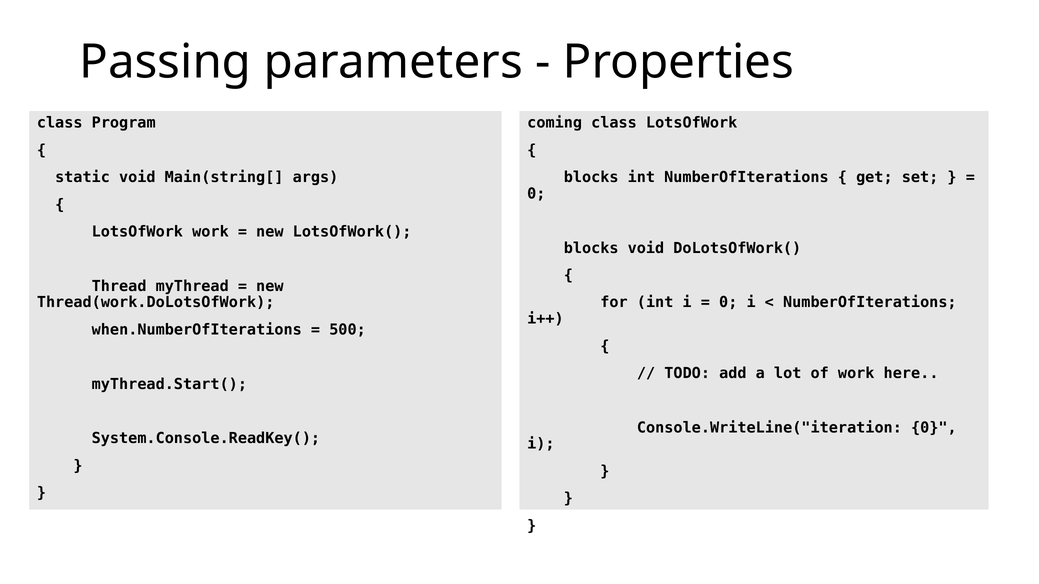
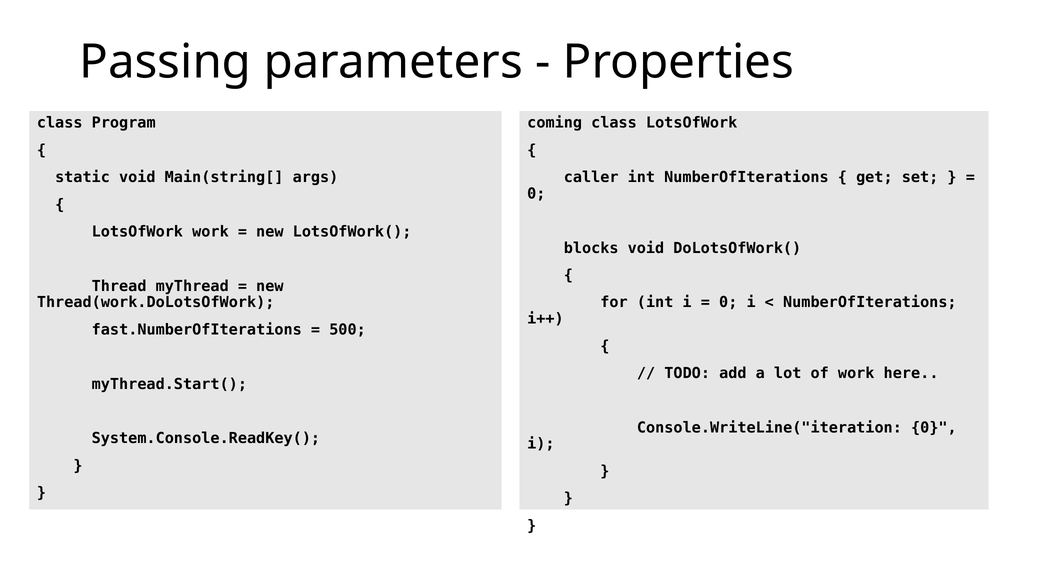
blocks: blocks -> caller (591, 178)
when.NumberOfIterations: when.NumberOfIterations -> fast.NumberOfIterations (197, 330)
